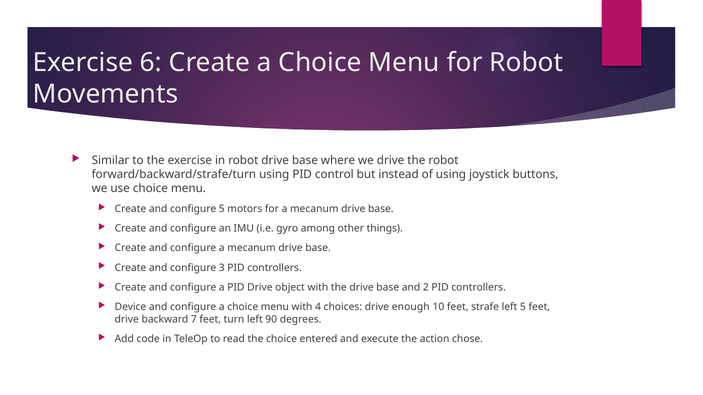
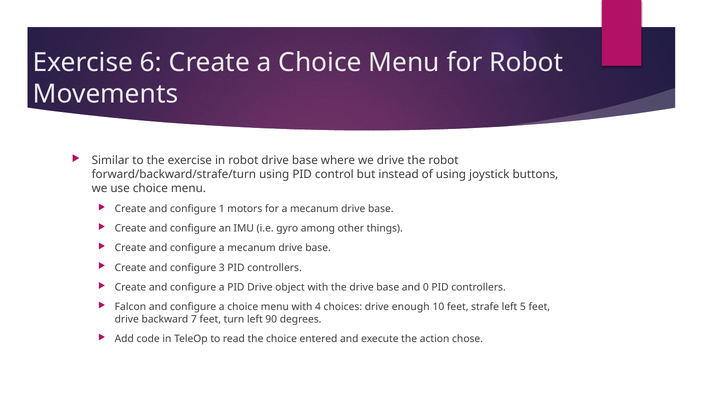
configure 5: 5 -> 1 (222, 209)
2: 2 -> 0 (426, 288)
Device: Device -> Falcon (130, 307)
